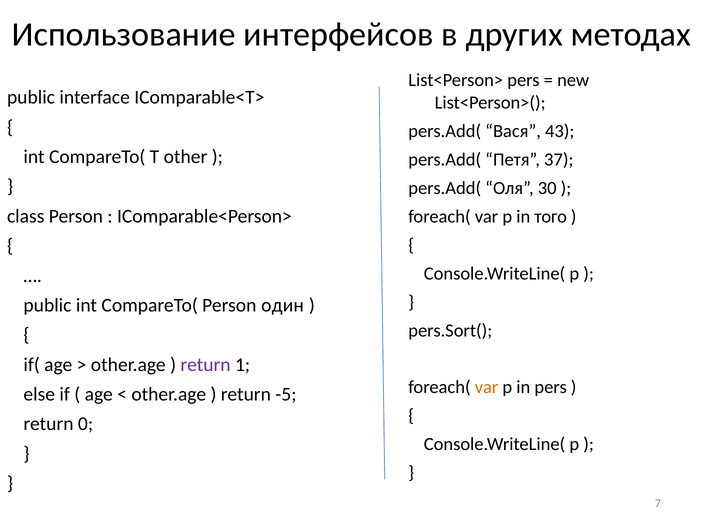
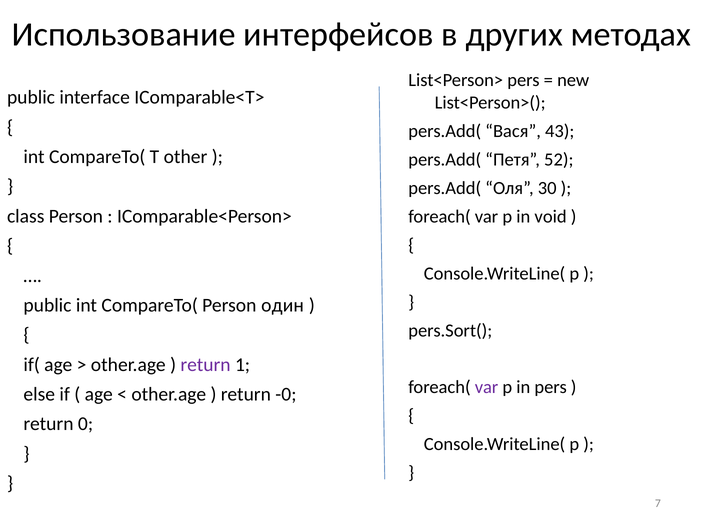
37: 37 -> 52 (559, 160)
того: того -> void (551, 217)
var colour: orange -> purple (487, 388)
-5: -5 -> -0 (286, 395)
